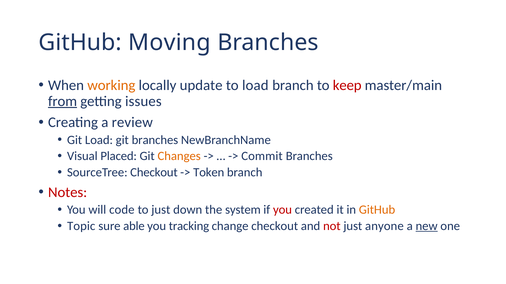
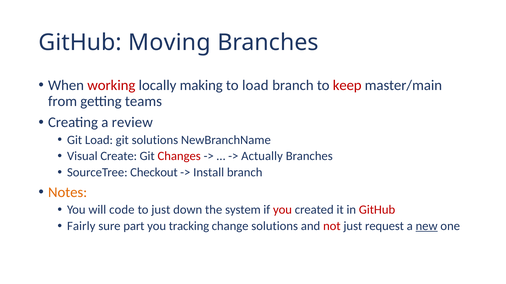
working colour: orange -> red (111, 86)
update: update -> making (201, 86)
from underline: present -> none (63, 101)
issues: issues -> teams (143, 101)
git branches: branches -> solutions (155, 140)
Placed: Placed -> Create (119, 156)
Changes colour: orange -> red (179, 156)
Commit: Commit -> Actually (262, 156)
Token: Token -> Install (209, 173)
Notes colour: red -> orange (68, 193)
GitHub colour: orange -> red (377, 210)
Topic: Topic -> Fairly (81, 227)
able: able -> part (134, 227)
change checkout: checkout -> solutions (275, 227)
anyone: anyone -> request (384, 227)
